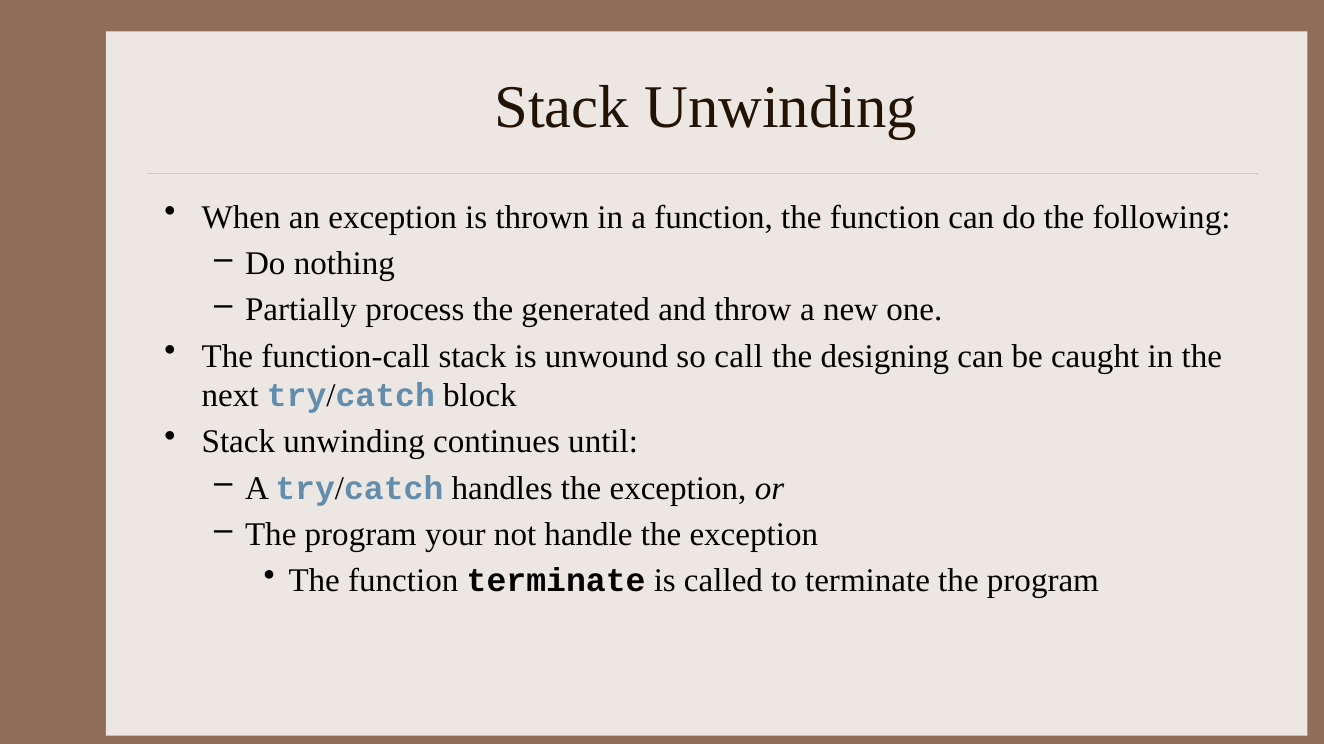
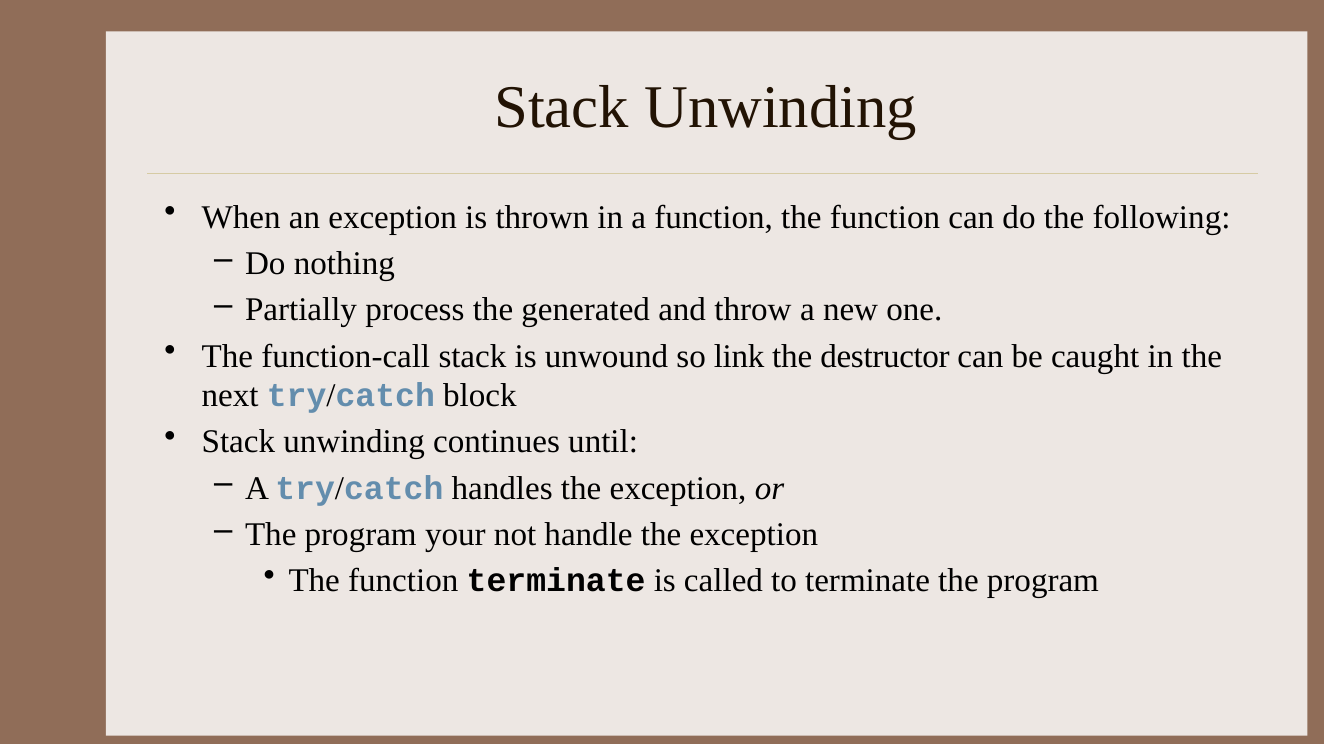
call: call -> link (739, 356)
designing: designing -> destructor (885, 356)
